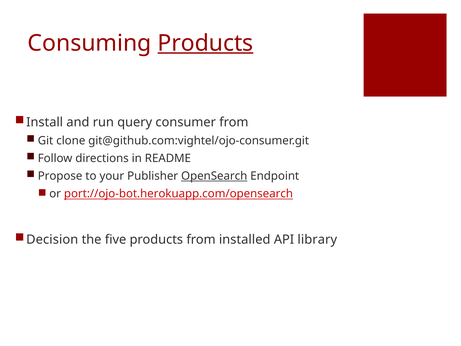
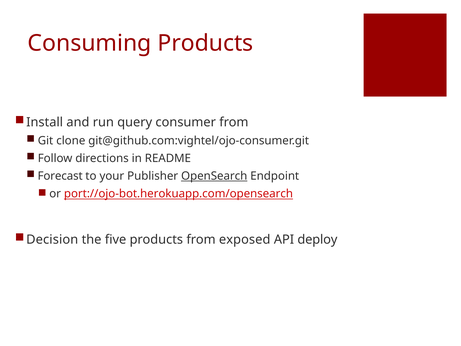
Products underline: present -> none (205, 43)
Propose: Propose -> Forecast (60, 176)
installed: installed -> exposed (245, 239)
library: library -> deploy (317, 239)
